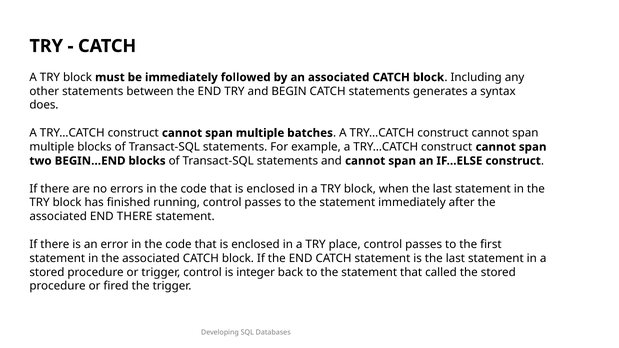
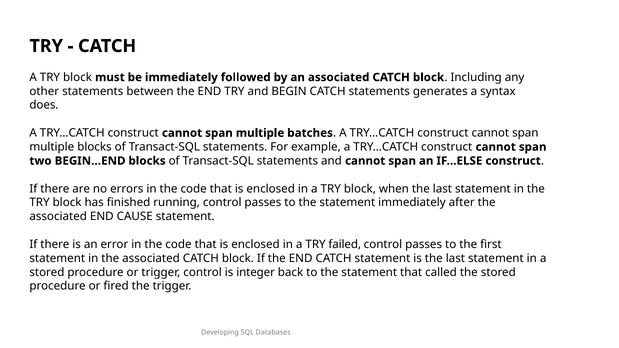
END THERE: THERE -> CAUSE (135, 217)
place: place -> failed (345, 244)
